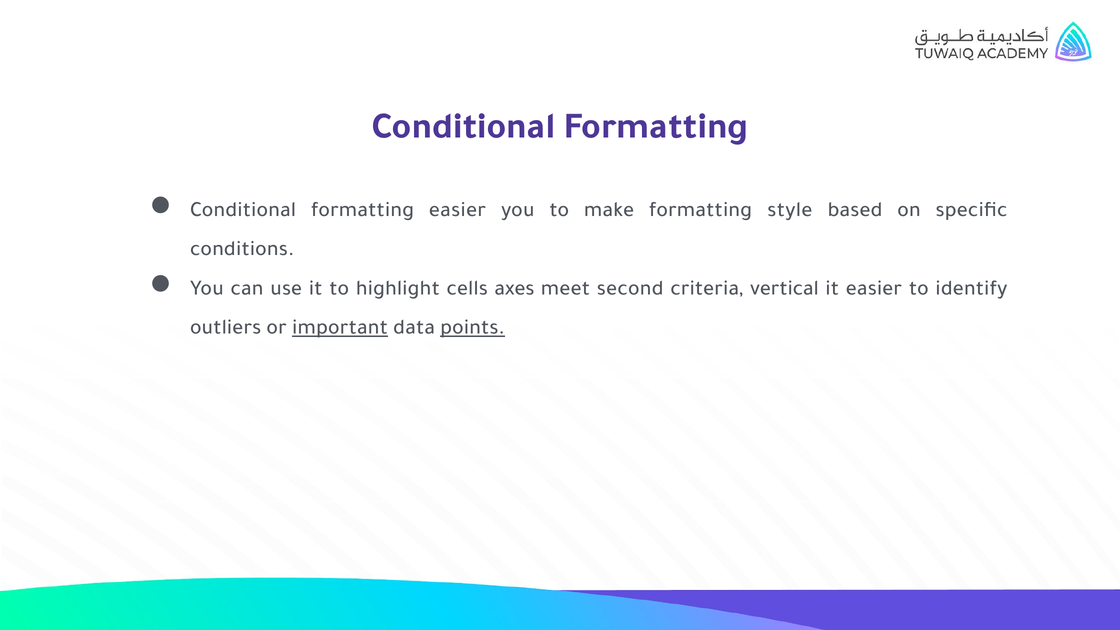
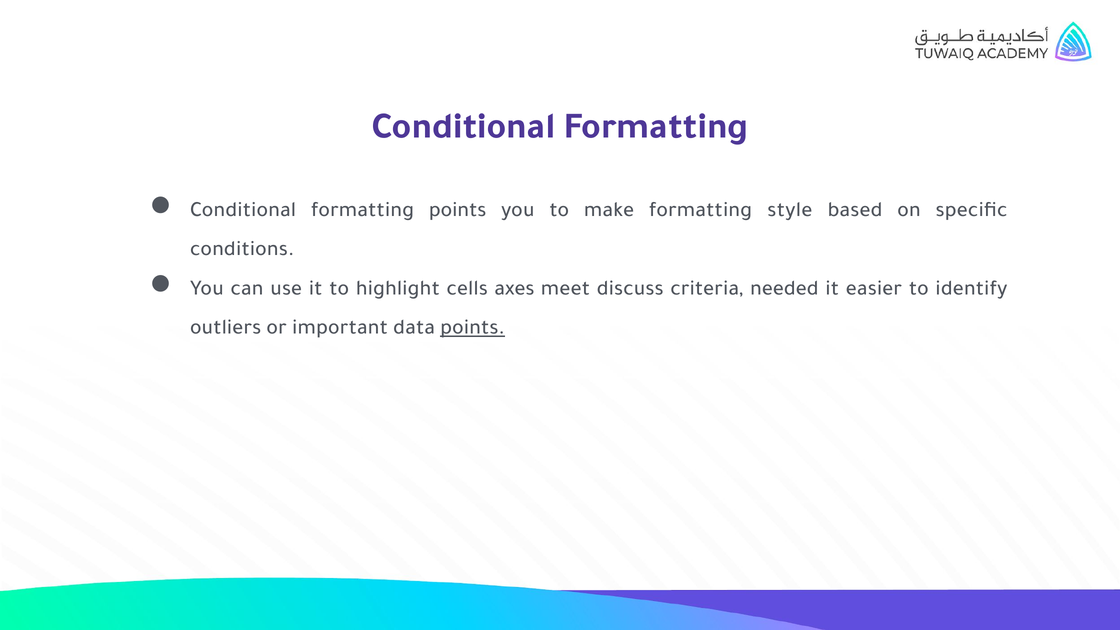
formatting easier: easier -> points (458, 209)
second: second -> discuss (630, 287)
vertical: vertical -> needed (784, 287)
important underline: present -> none (340, 327)
